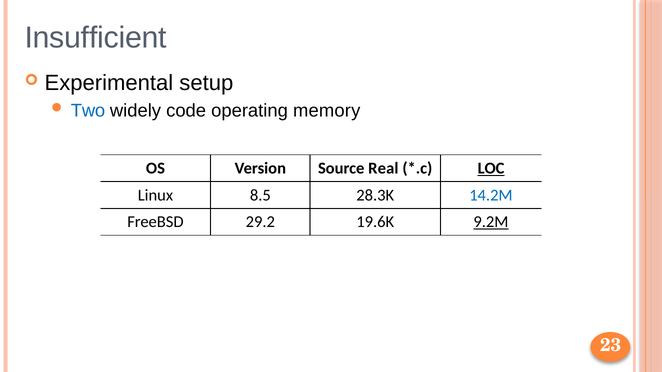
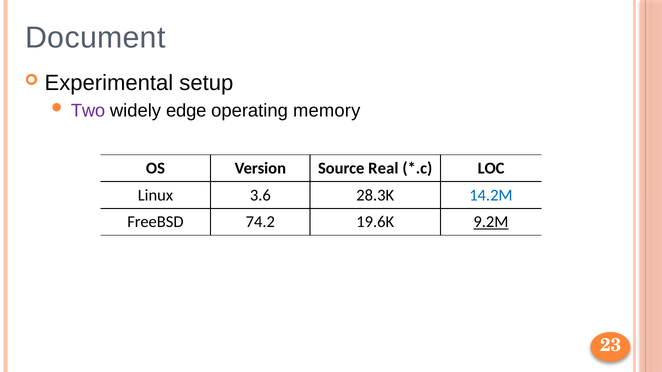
Insufficient: Insufficient -> Document (95, 38)
Two colour: blue -> purple (88, 111)
code: code -> edge (186, 111)
LOC underline: present -> none (491, 169)
8.5: 8.5 -> 3.6 (260, 195)
29.2: 29.2 -> 74.2 (260, 222)
